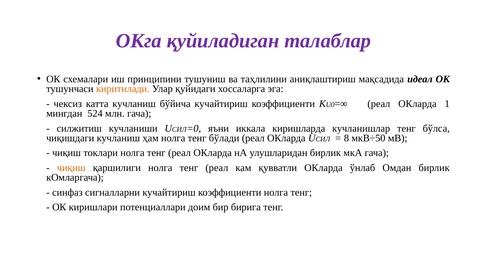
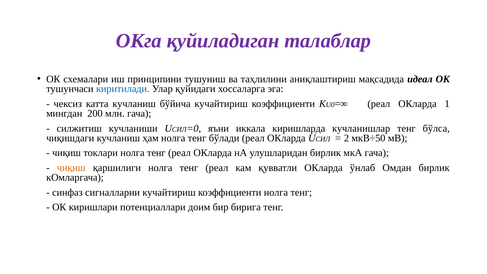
киритилади colour: orange -> blue (123, 89)
524: 524 -> 200 (95, 114)
8: 8 -> 2 (346, 138)
